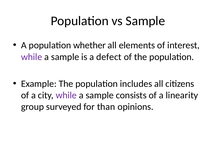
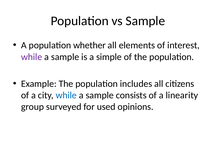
defect: defect -> simple (109, 57)
while colour: purple -> blue (66, 95)
than: than -> used (106, 107)
